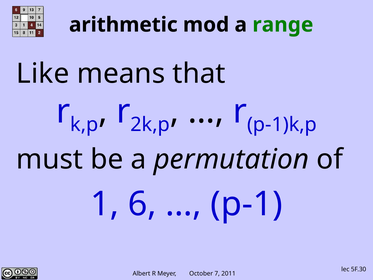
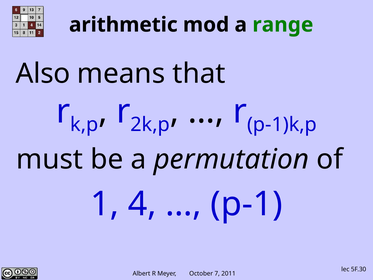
Like: Like -> Also (43, 73)
6: 6 -> 4 (142, 204)
